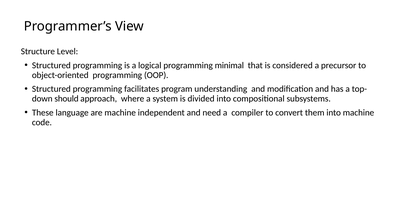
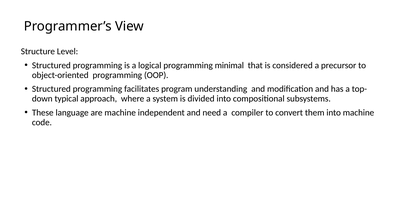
should: should -> typical (66, 99)
